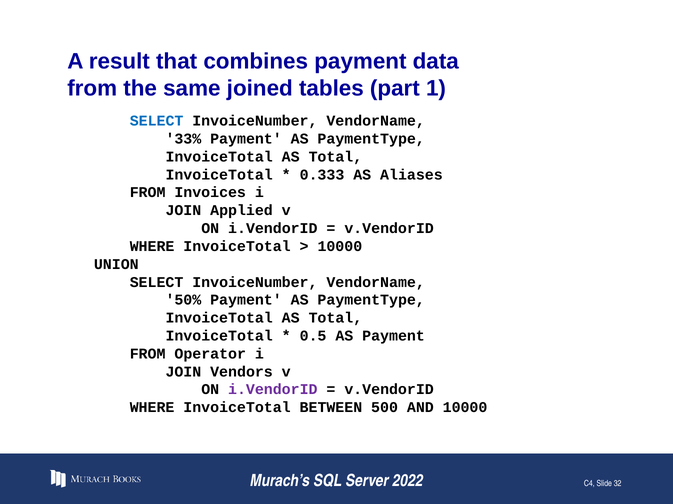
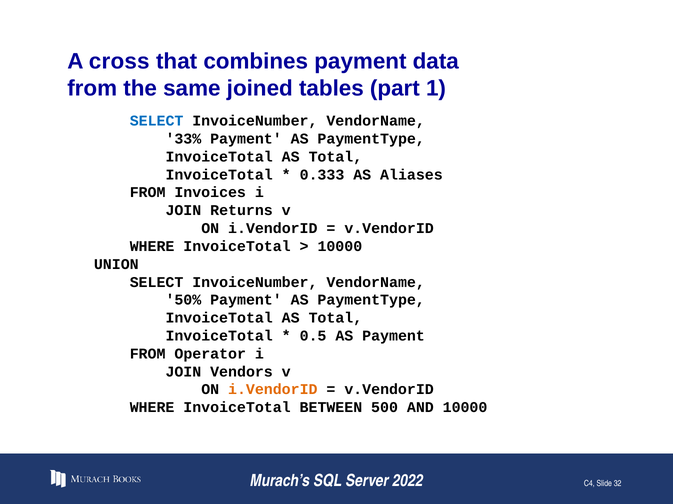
result: result -> cross (119, 61)
Applied: Applied -> Returns (242, 211)
i.VendorID colour: purple -> orange (273, 390)
